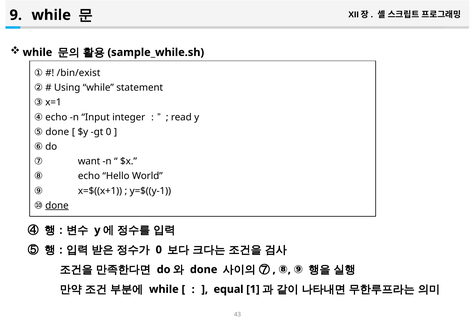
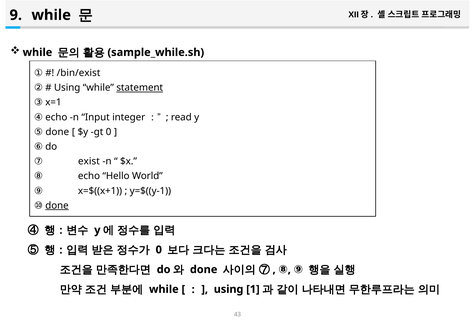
statement underline: none -> present (140, 88)
want: want -> exist (89, 161)
equal: equal -> using (229, 289)
